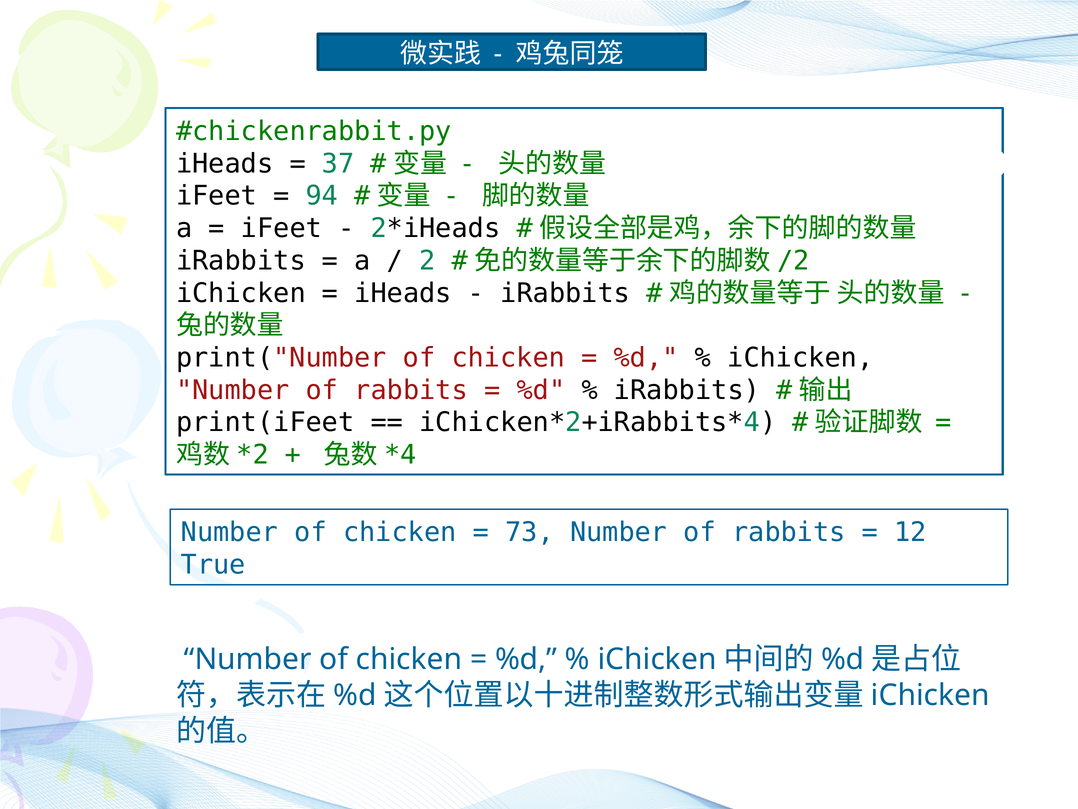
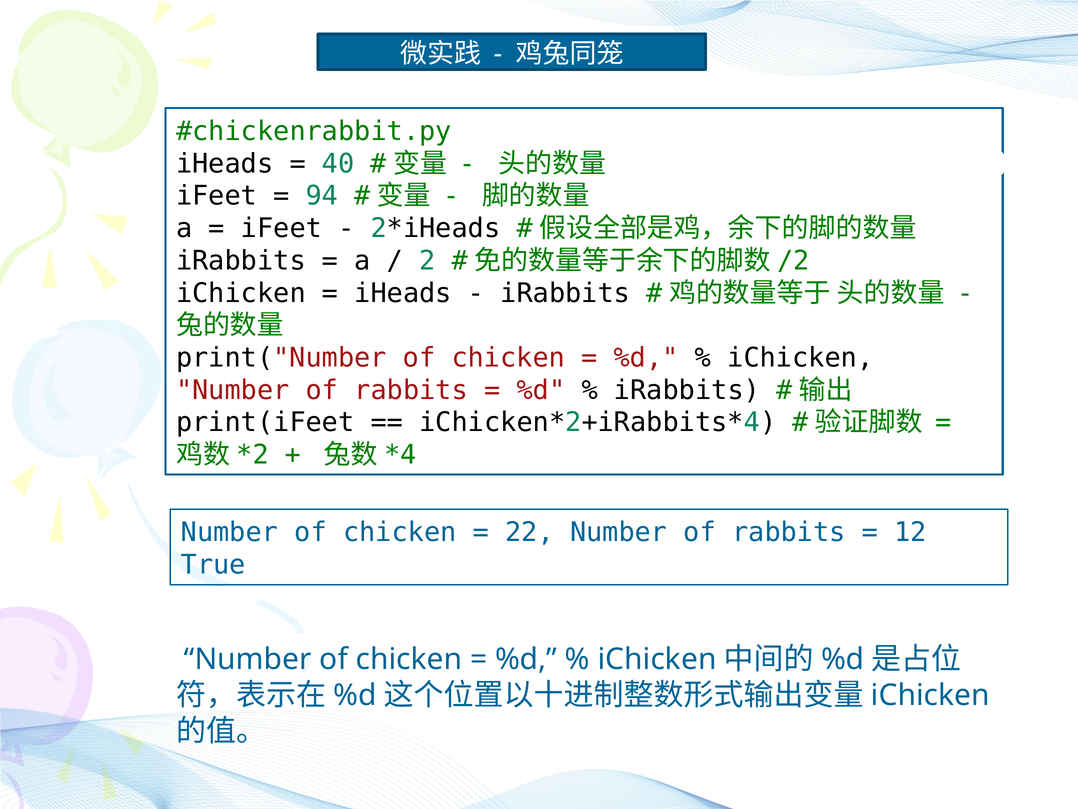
37: 37 -> 40 (338, 164)
73: 73 -> 22 (529, 532)
